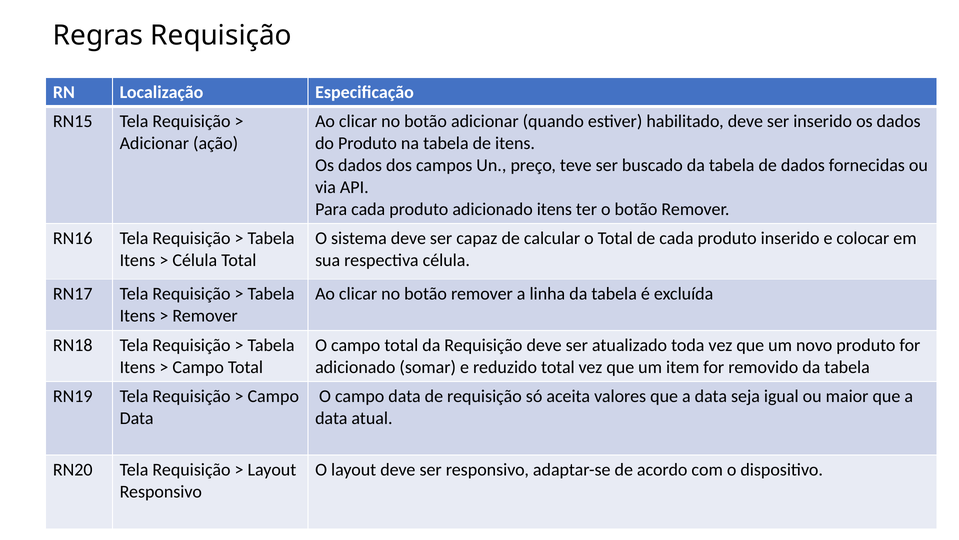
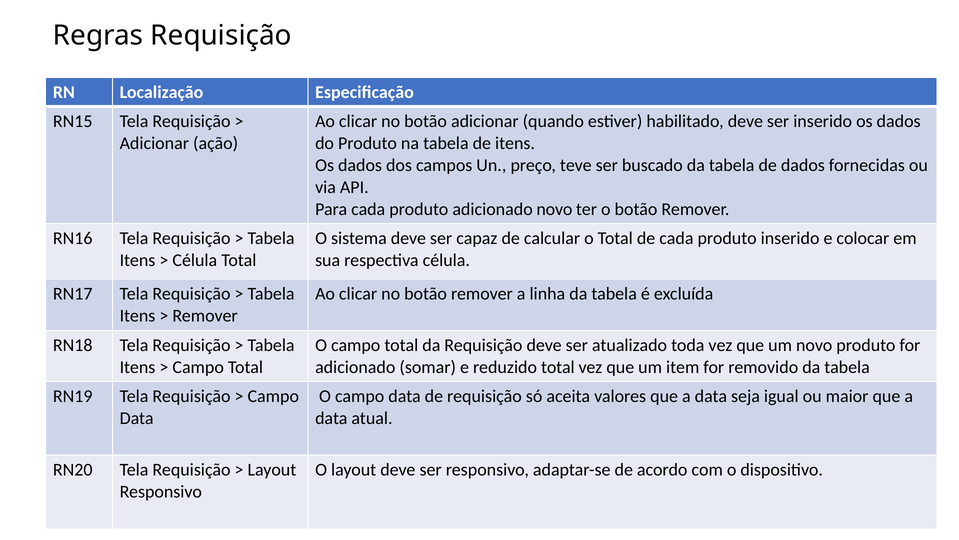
adicionado itens: itens -> novo (554, 209)
